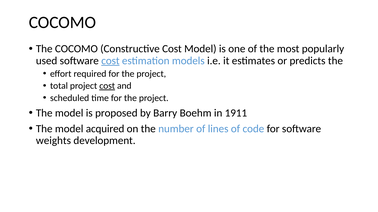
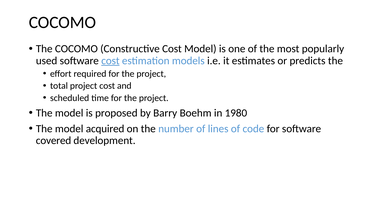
cost underline: present -> none (107, 86)
1911: 1911 -> 1980 (236, 113)
weights: weights -> covered (54, 141)
